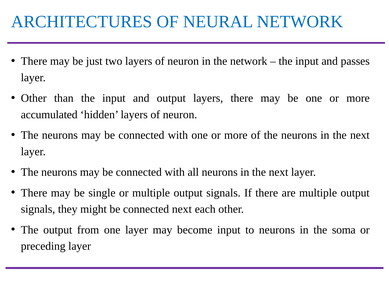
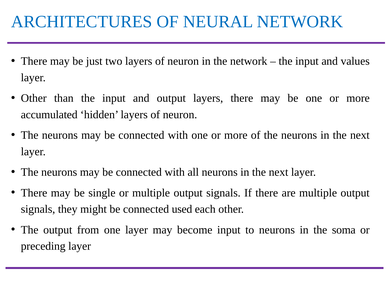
passes: passes -> values (355, 61)
connected next: next -> used (182, 209)
